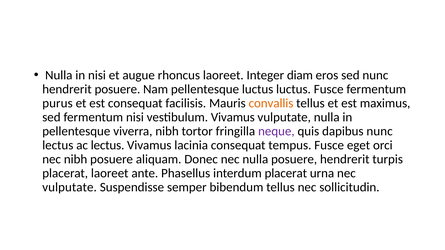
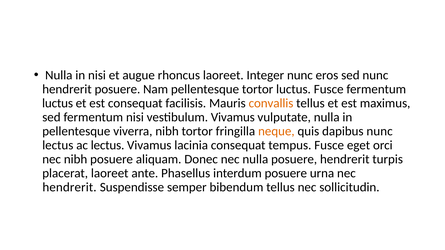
Integer diam: diam -> nunc (300, 75)
pellentesque luctus: luctus -> tortor (258, 89)
purus: purus -> luctus (58, 103)
neque colour: purple -> orange (276, 131)
interdum placerat: placerat -> posuere (286, 173)
vulputate: vulputate -> hendrerit (70, 187)
